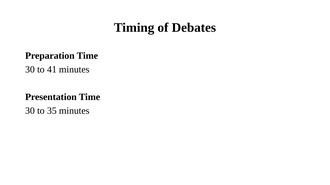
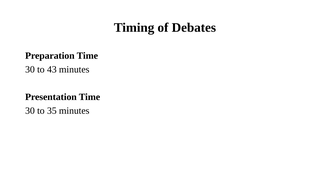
41: 41 -> 43 (52, 70)
